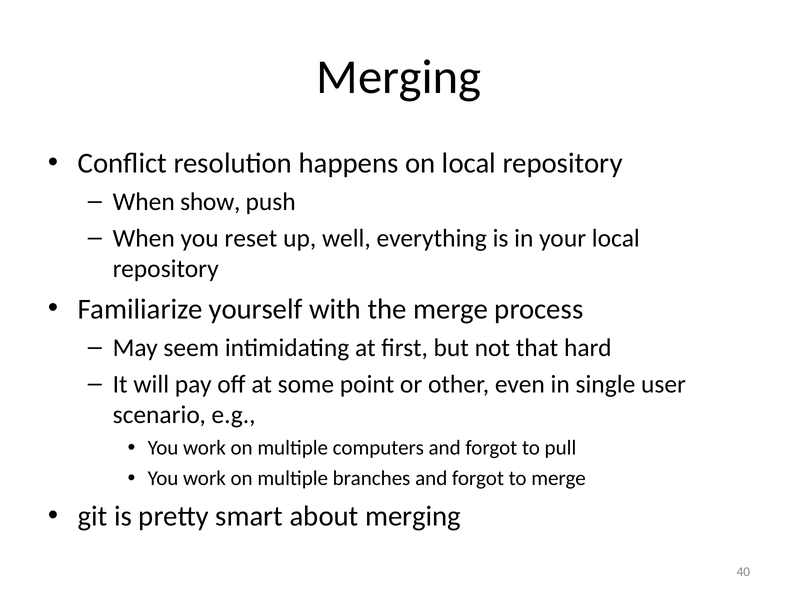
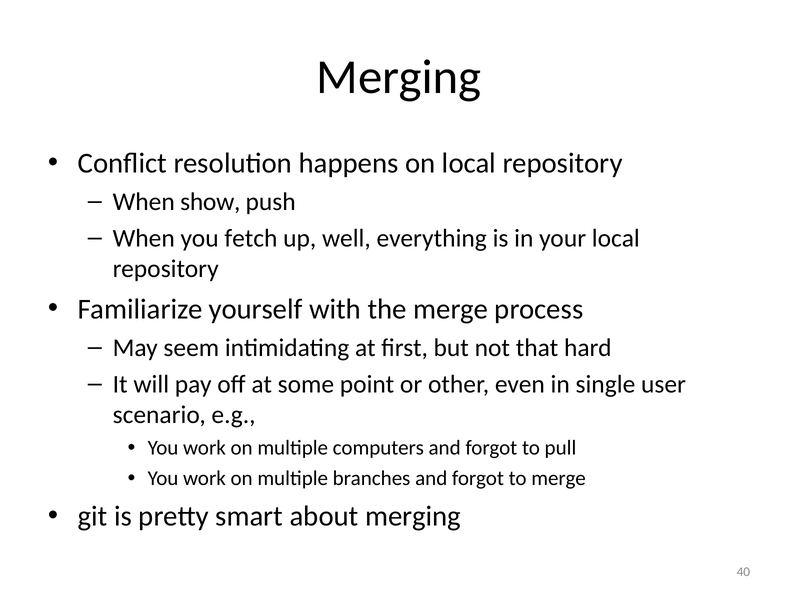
reset: reset -> fetch (251, 238)
